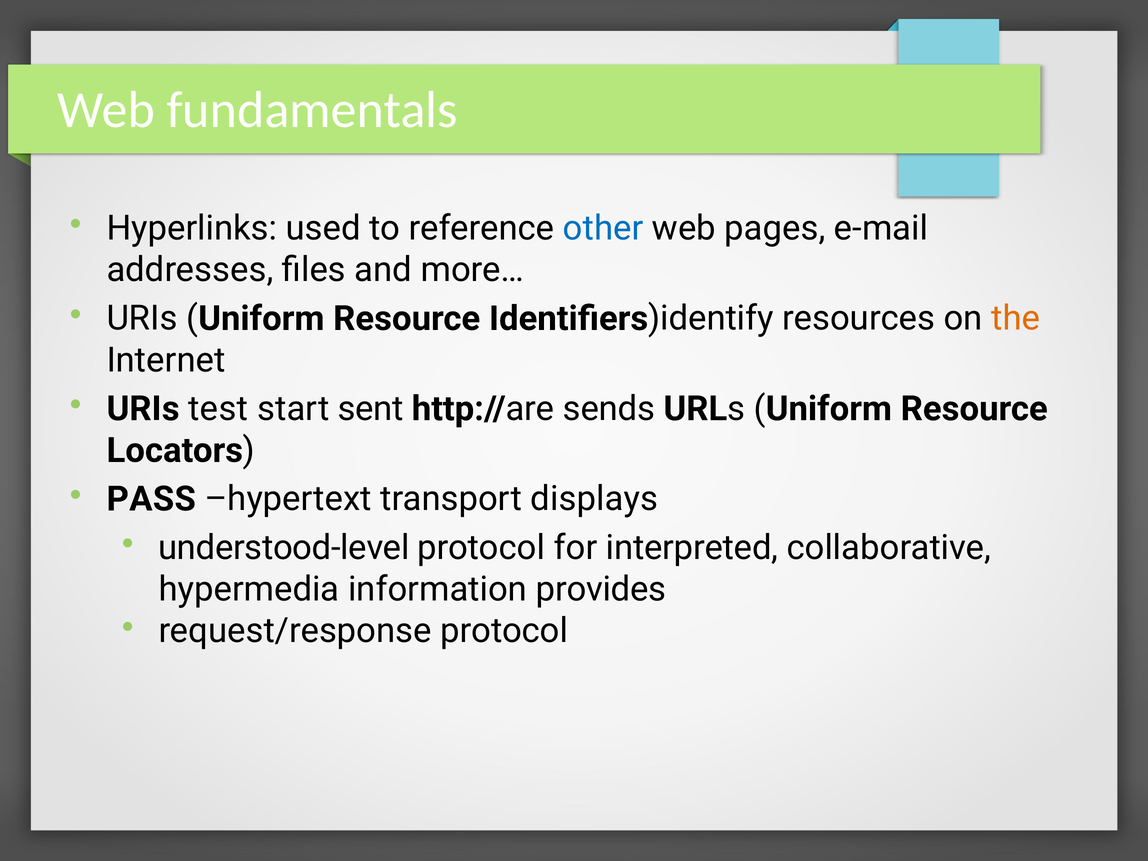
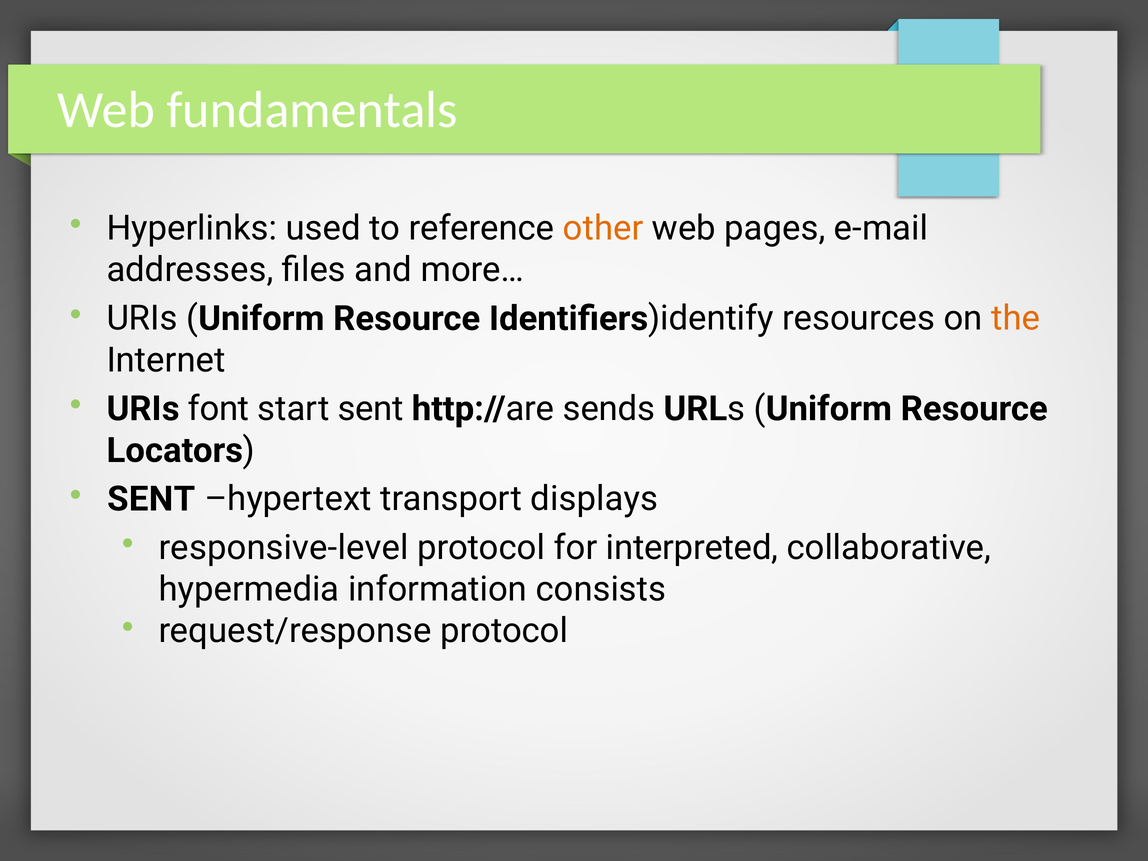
other colour: blue -> orange (603, 228)
test: test -> font (219, 409)
PASS: PASS -> SENT (151, 499)
understood-level: understood-level -> responsive-level (284, 548)
provides: provides -> consists (601, 589)
